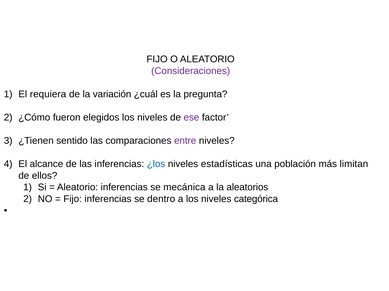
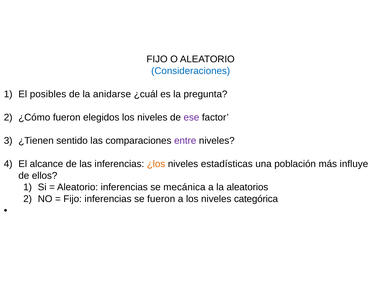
Consideraciones colour: purple -> blue (191, 71)
requiera: requiera -> posibles (48, 94)
variación: variación -> anidarse (112, 94)
¿los colour: blue -> orange (156, 164)
limitan: limitan -> influye (354, 164)
se dentro: dentro -> fueron (161, 199)
